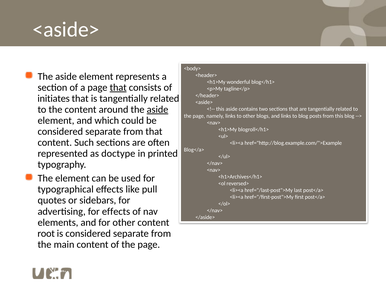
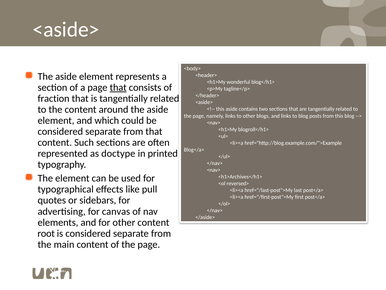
initiates: initiates -> fraction (54, 98)
aside underline: present -> none (158, 109)
for effects: effects -> canvas (116, 211)
